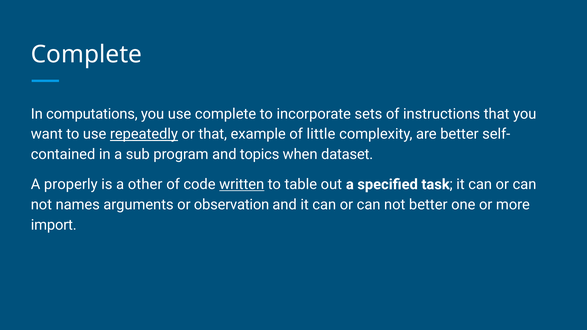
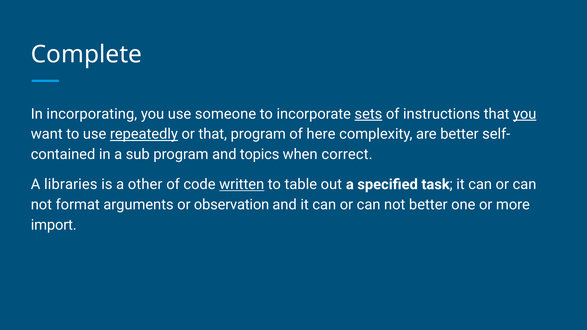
computations: computations -> incorporating (92, 114)
use complete: complete -> someone (226, 114)
sets underline: none -> present (368, 114)
you underline: none -> present (525, 114)
that example: example -> program (258, 134)
little: little -> here (321, 134)
dataset: dataset -> correct (347, 154)
properly: properly -> libraries (71, 184)
names: names -> format (78, 205)
